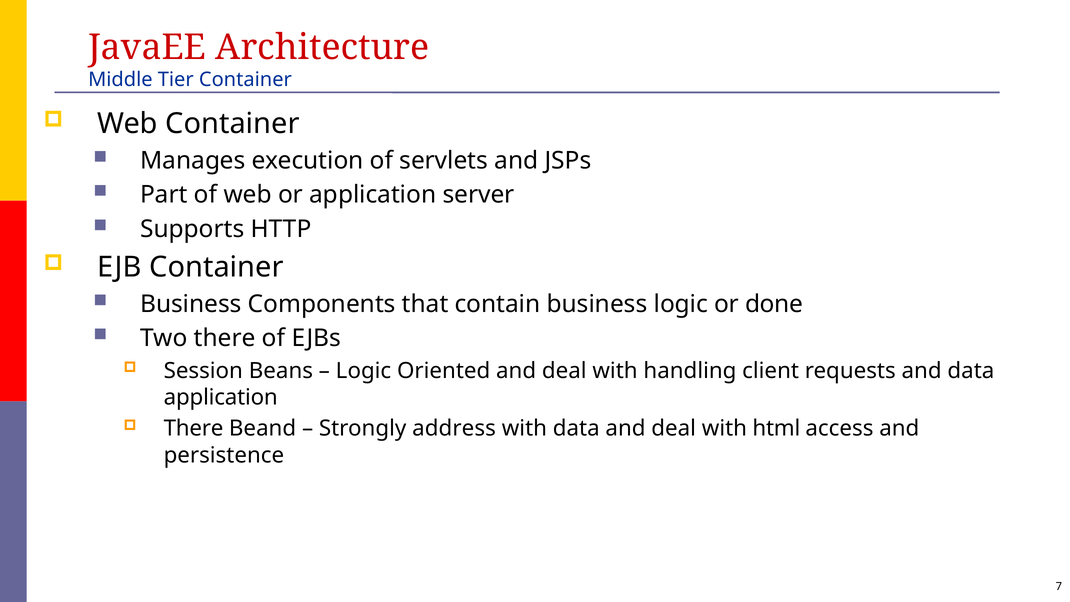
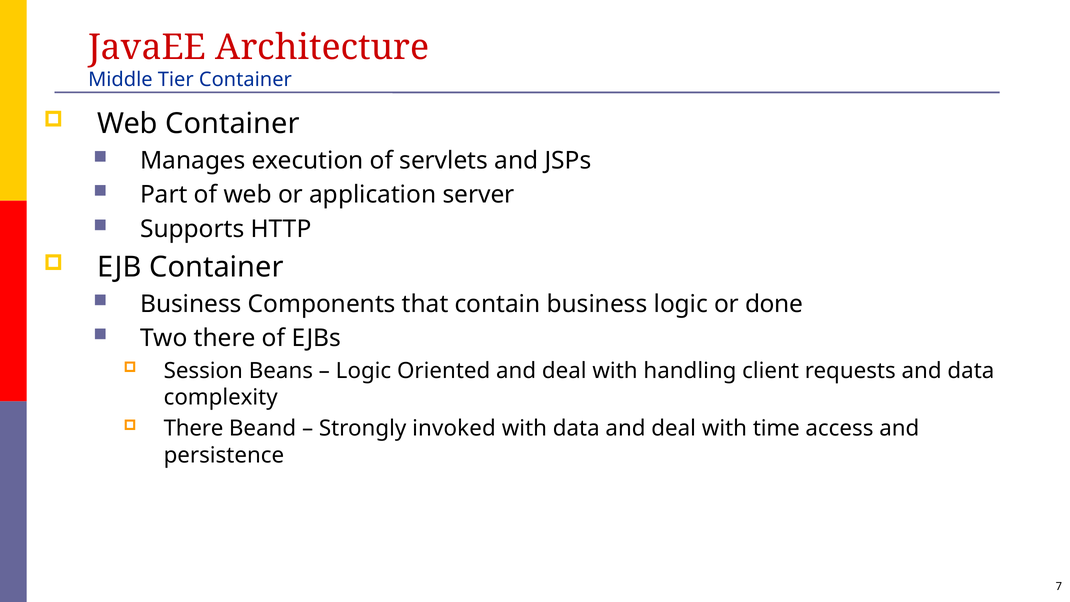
application: application -> complexity (221, 397)
address: address -> invoked (454, 429)
html: html -> time (776, 429)
